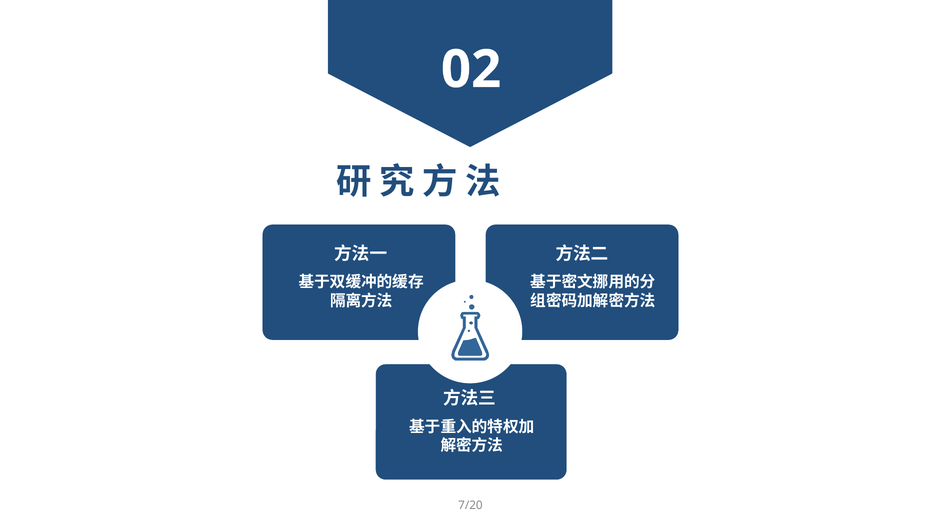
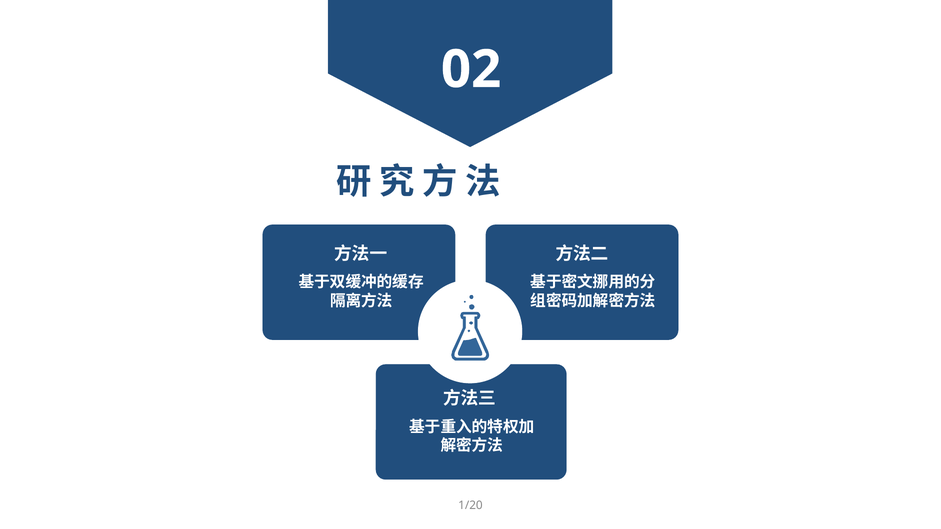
7/20: 7/20 -> 1/20 (470, 505)
